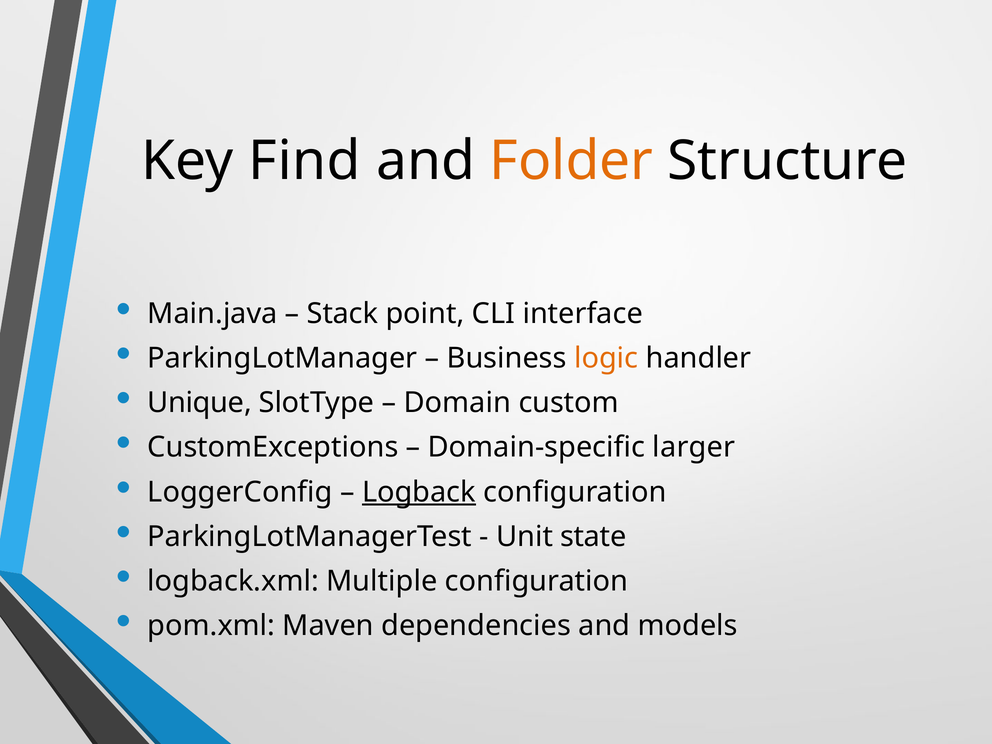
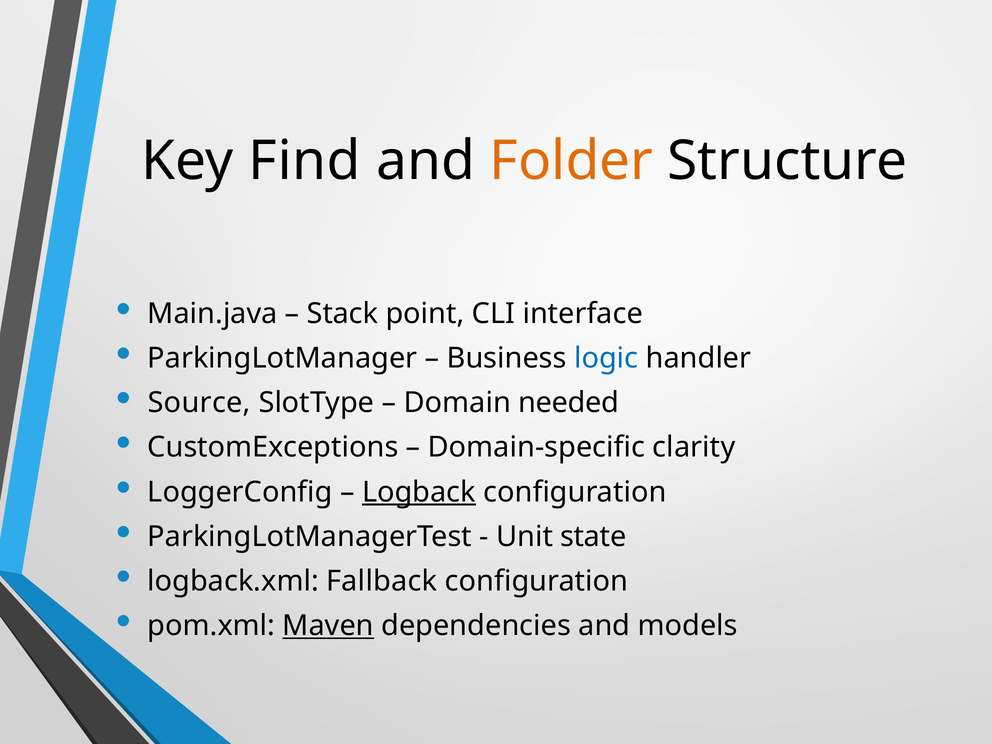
logic colour: orange -> blue (606, 358)
Unique: Unique -> Source (199, 403)
custom: custom -> needed (569, 403)
larger: larger -> clarity (694, 447)
Multiple: Multiple -> Fallback (382, 581)
Maven underline: none -> present (328, 626)
